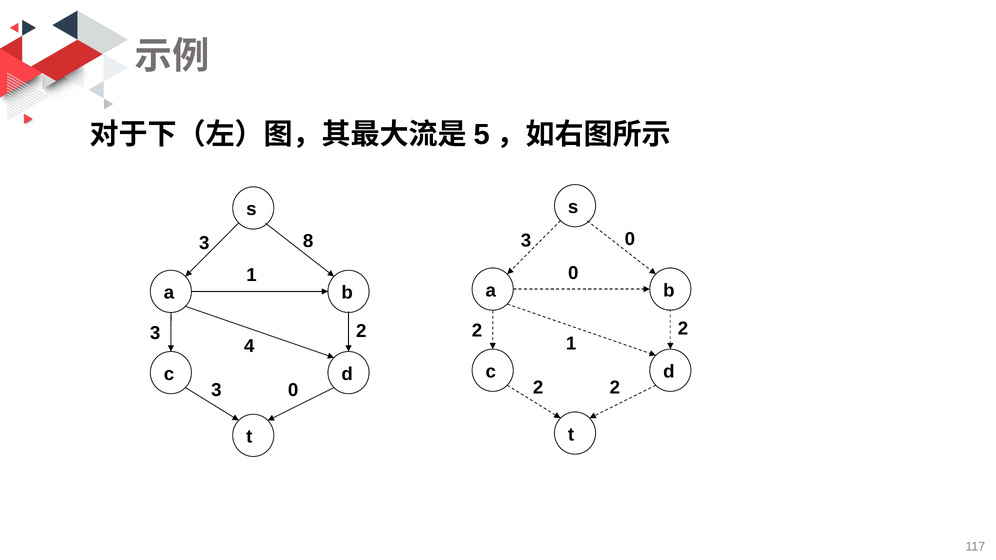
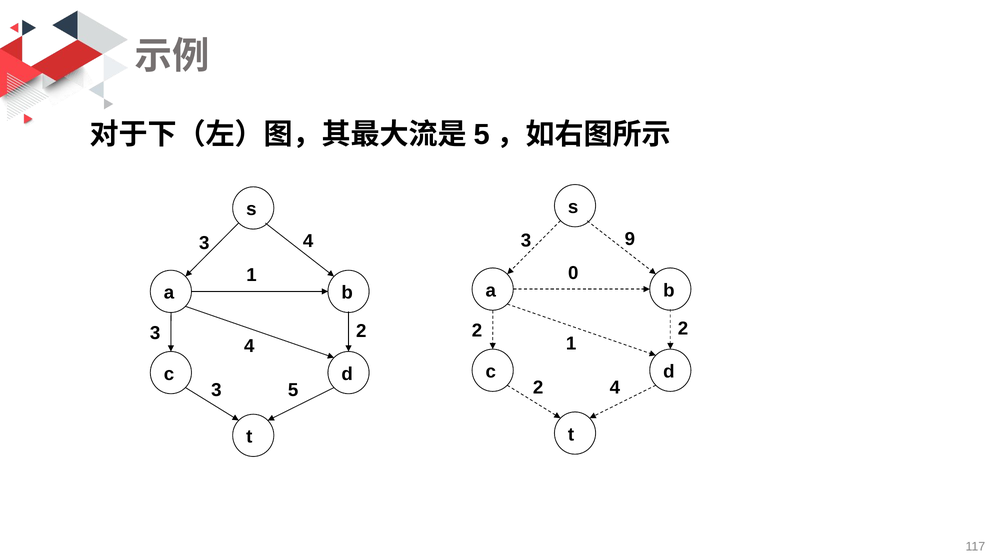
0: 0 -> 9 (630, 239)
8: 8 -> 4 (308, 241)
2: 2 -> 4 (615, 388)
0: 0 -> 5 (293, 390)
